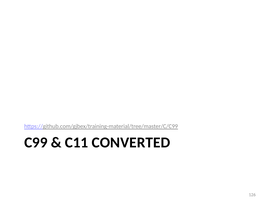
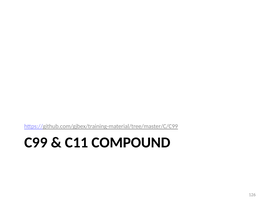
CONVERTED: CONVERTED -> COMPOUND (131, 143)
